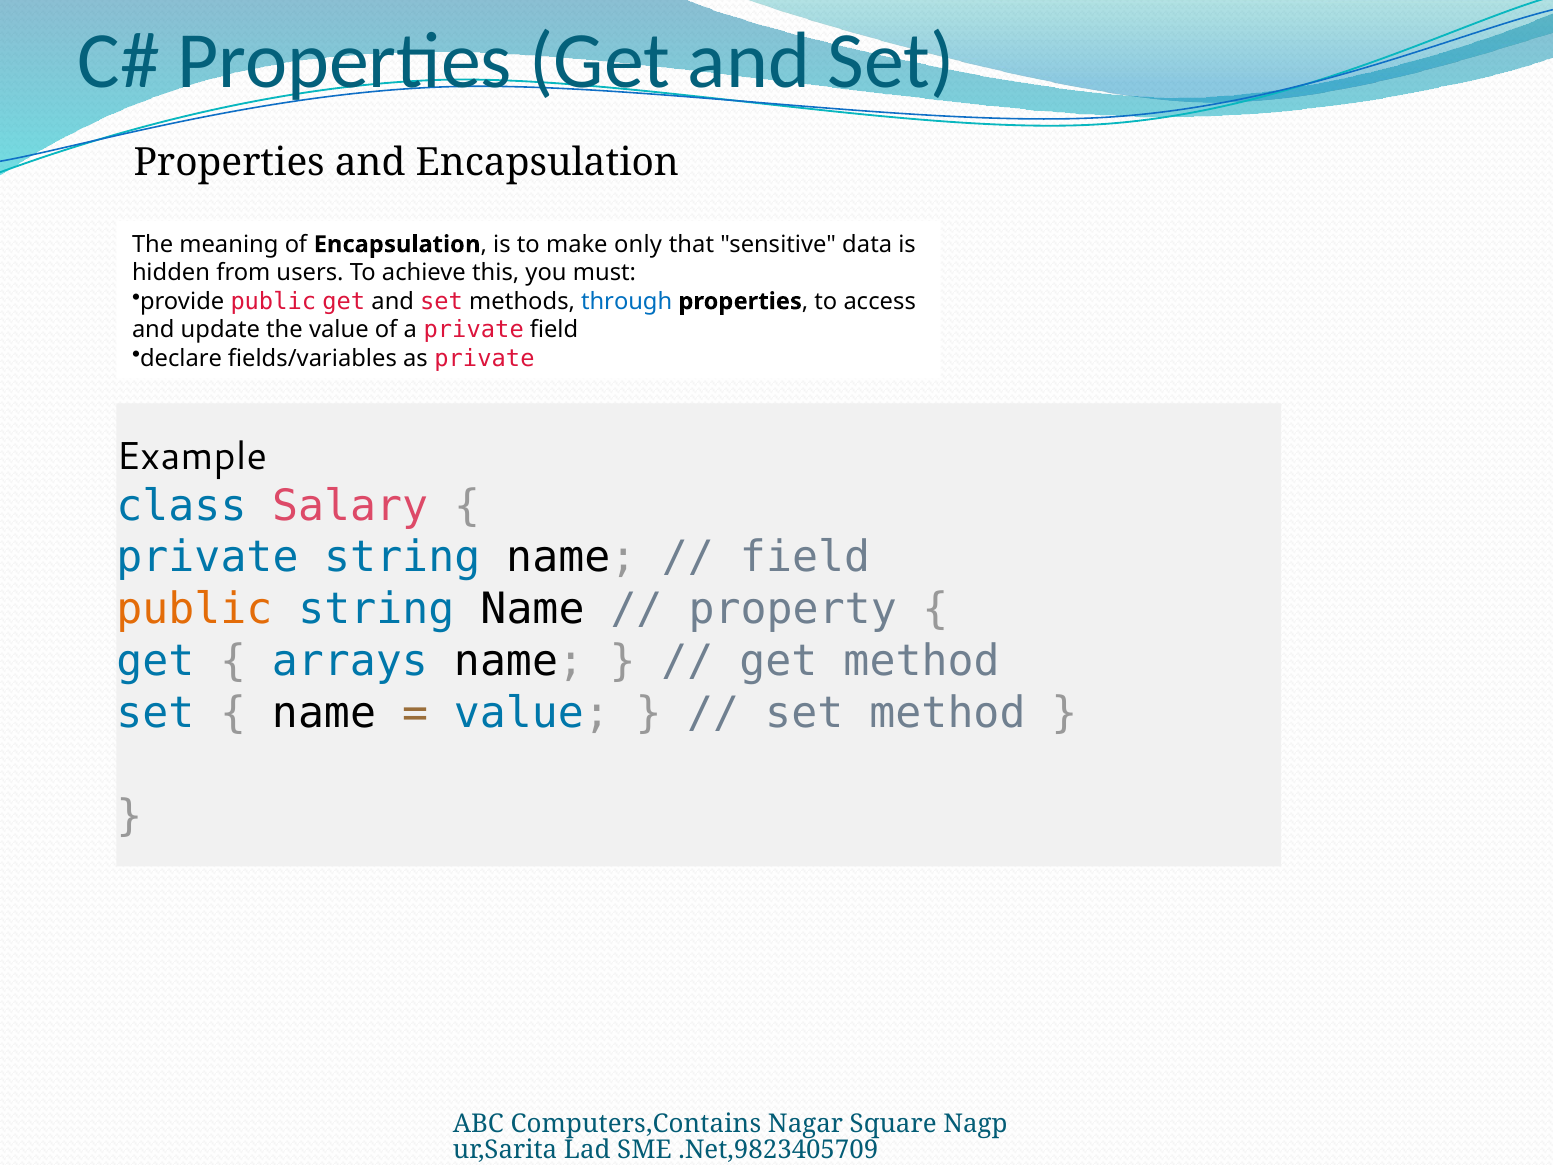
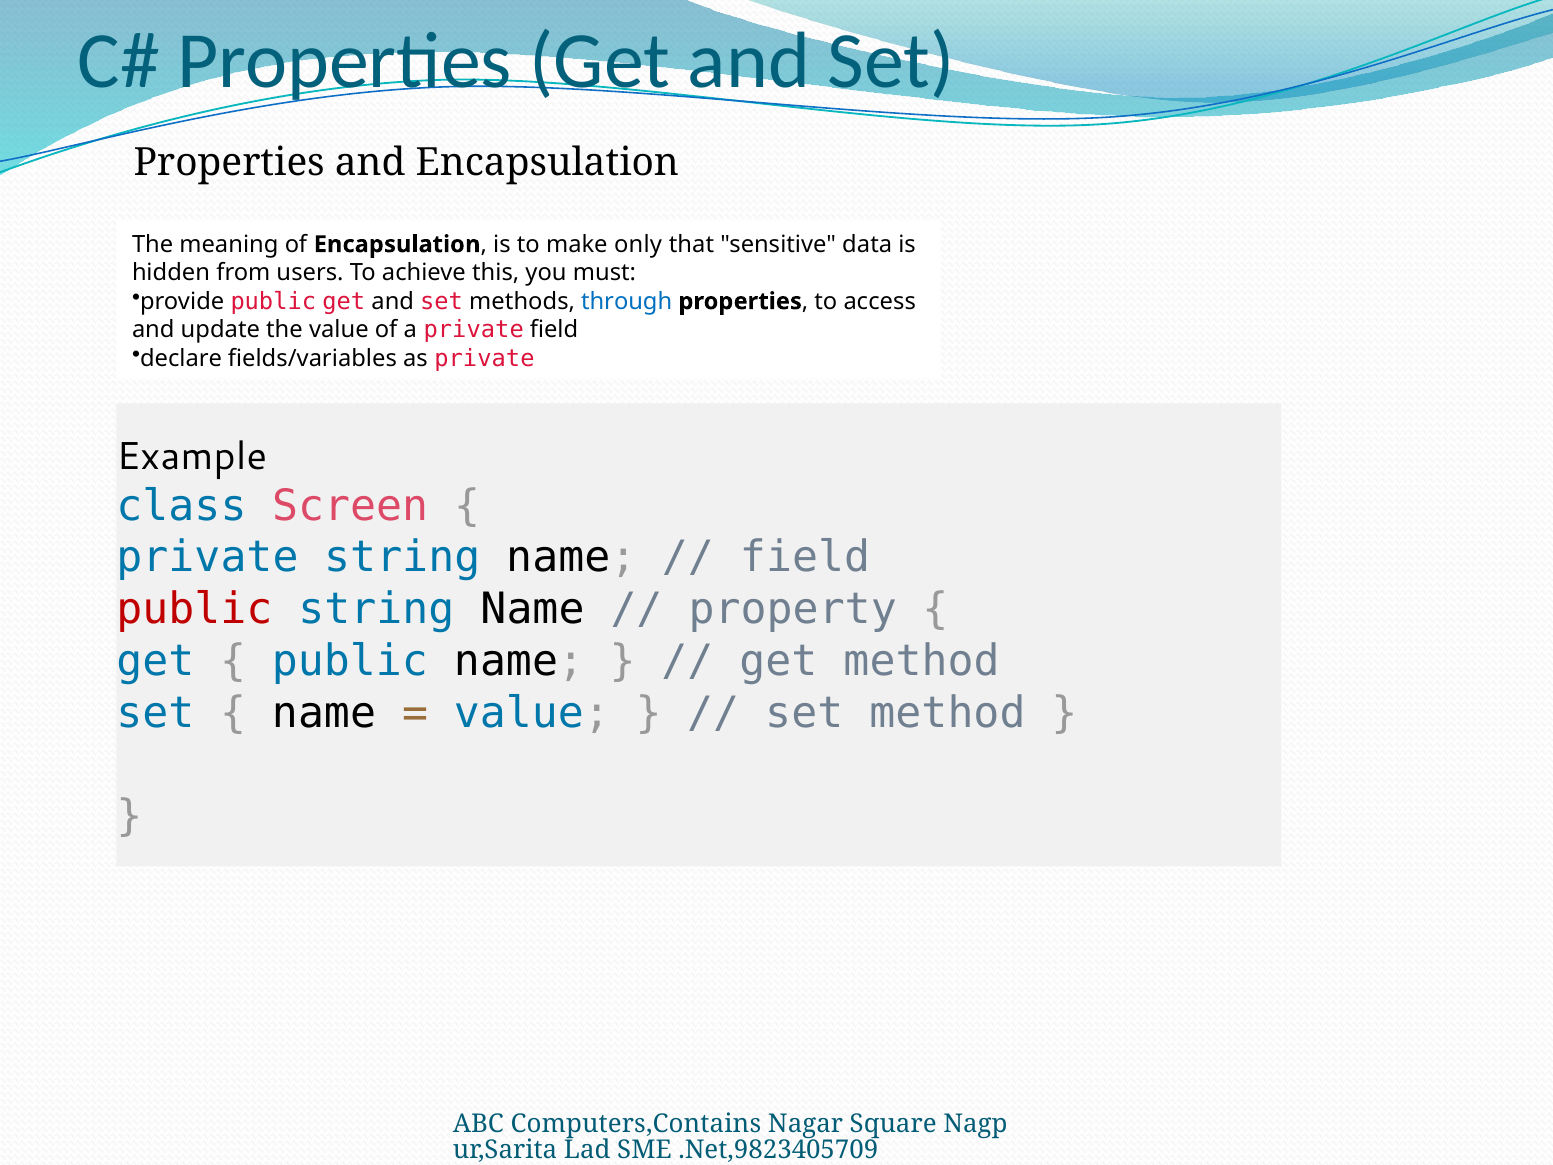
Salary: Salary -> Screen (350, 506)
public colour: orange -> red (194, 609)
arrays: arrays -> public (350, 661)
